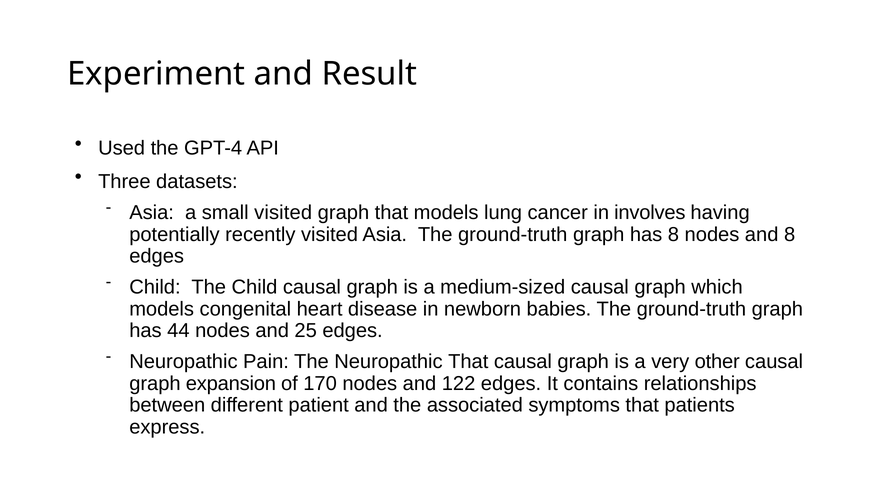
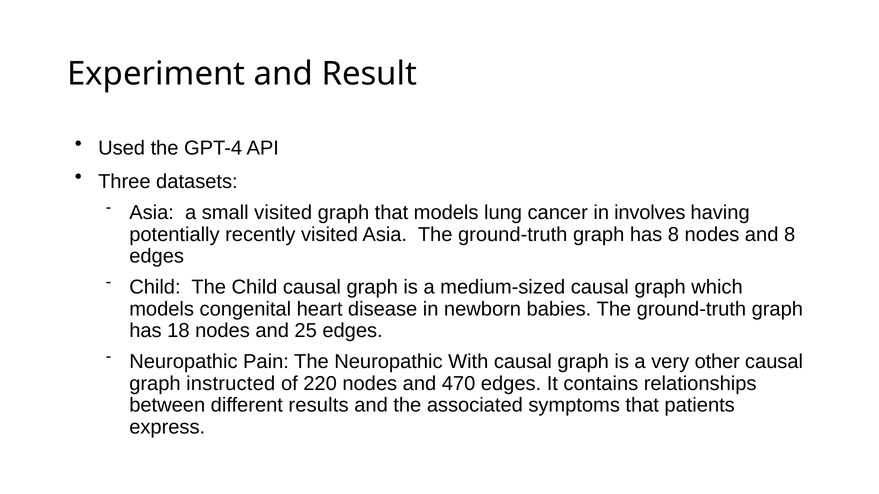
44: 44 -> 18 (178, 331)
Neuropathic That: That -> With (468, 362)
expansion: expansion -> instructed (231, 384)
170: 170 -> 220 (320, 384)
122: 122 -> 470 (459, 384)
patient: patient -> results (319, 406)
